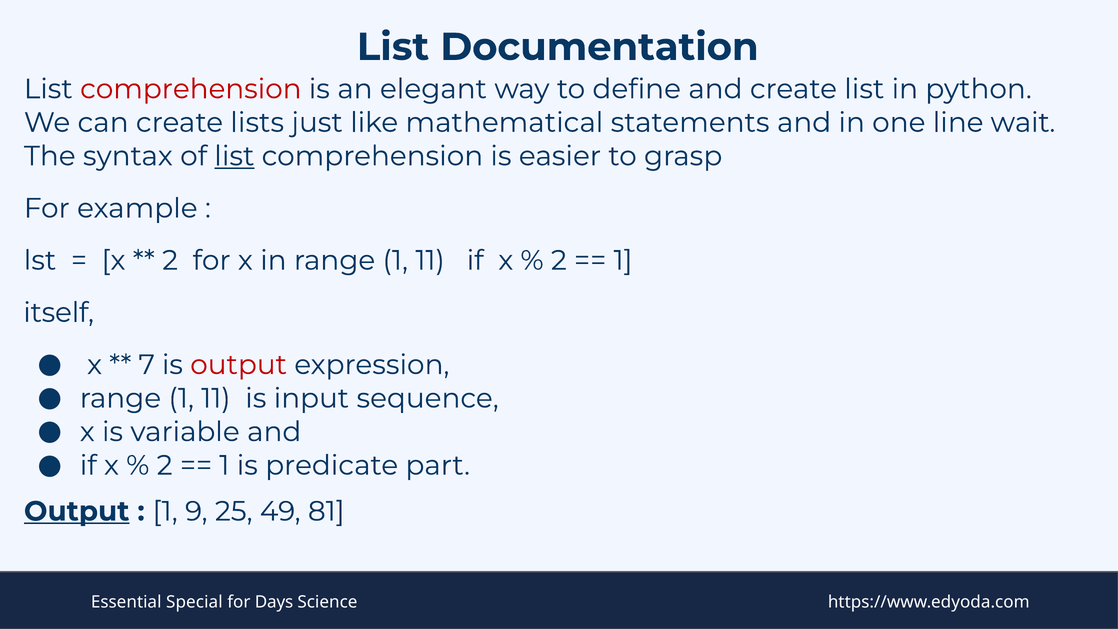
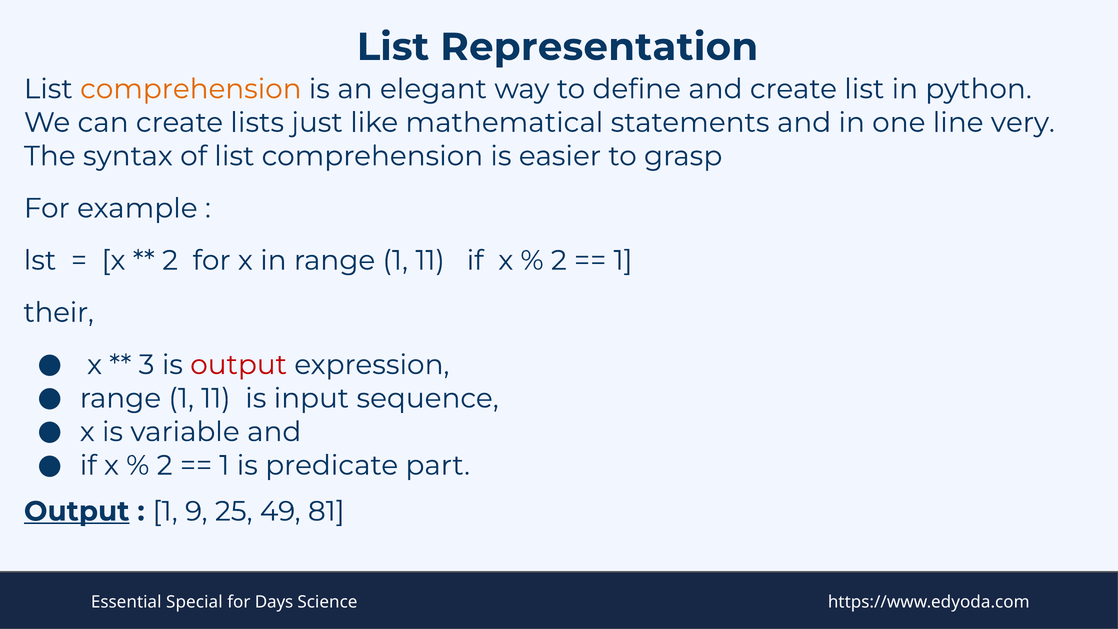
Documentation: Documentation -> Representation (599, 47)
comprehension colour: red -> orange (191, 89)
wait: wait -> very (1023, 123)
list underline: present -> none (234, 156)
itself: itself -> their (59, 313)
7: 7 -> 3 (147, 365)
